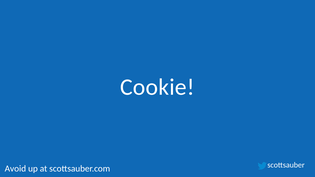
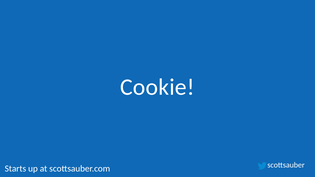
Avoid: Avoid -> Starts (15, 169)
